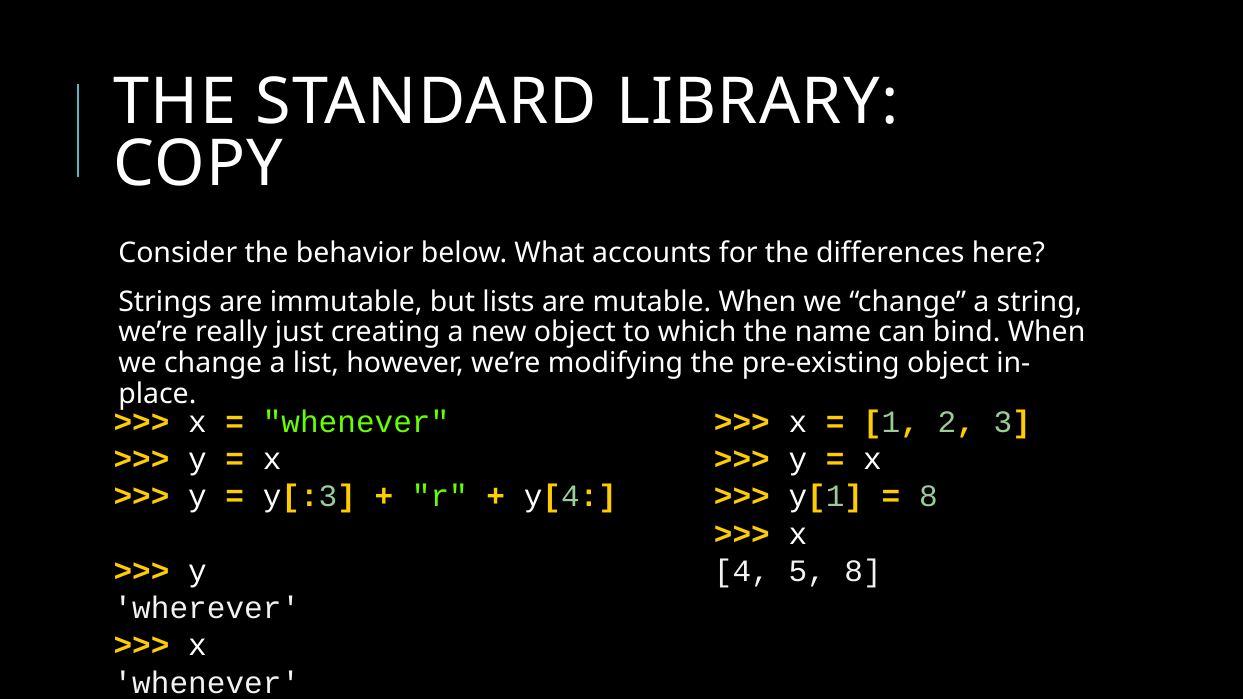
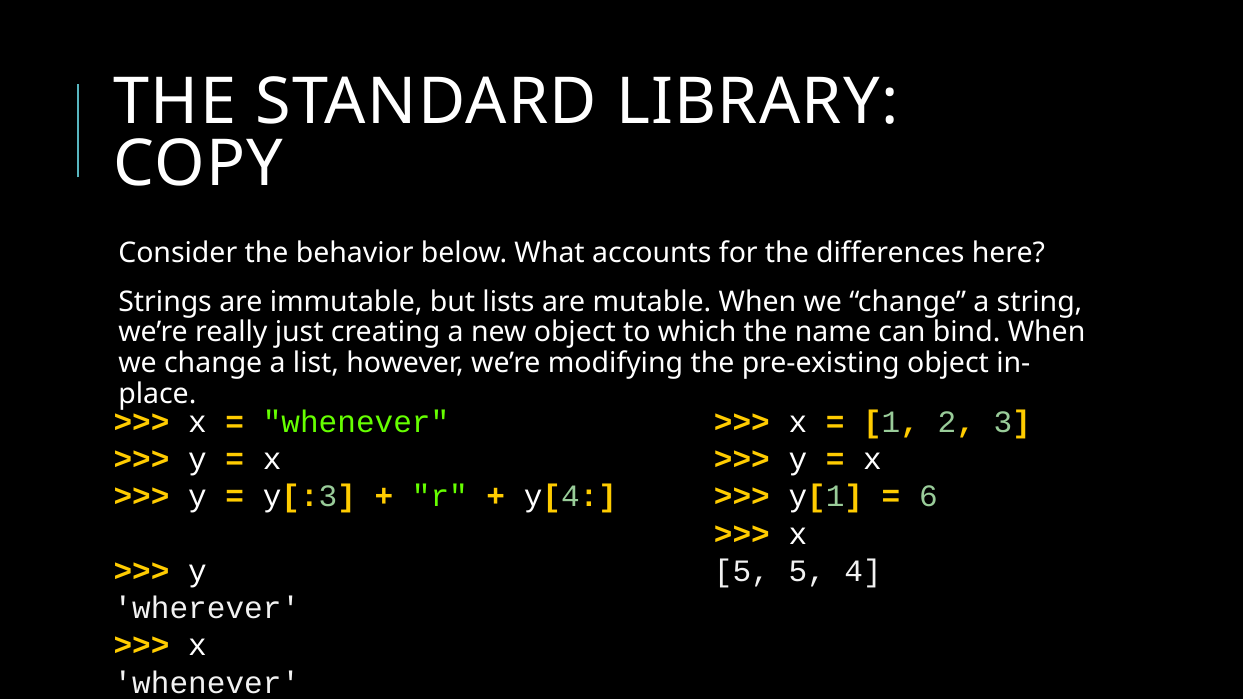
8: 8 -> 6 (928, 497)
4: 4 -> 5 (742, 571)
5 8: 8 -> 4 (863, 571)
